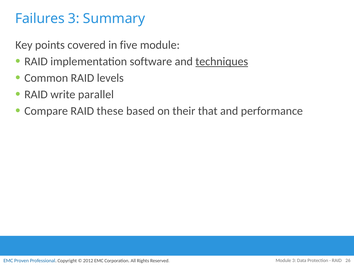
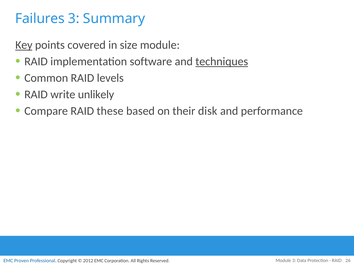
Key underline: none -> present (24, 45)
five: five -> size (129, 45)
parallel: parallel -> unlikely (96, 95)
that: that -> disk (208, 111)
